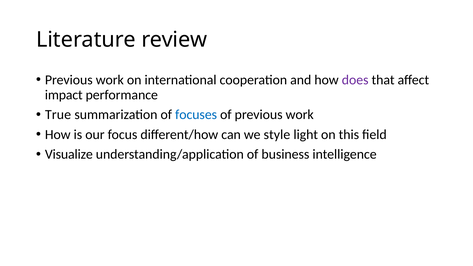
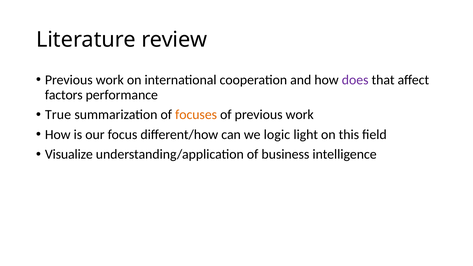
impact: impact -> factors (64, 95)
focuses colour: blue -> orange (196, 115)
style: style -> logic (277, 135)
